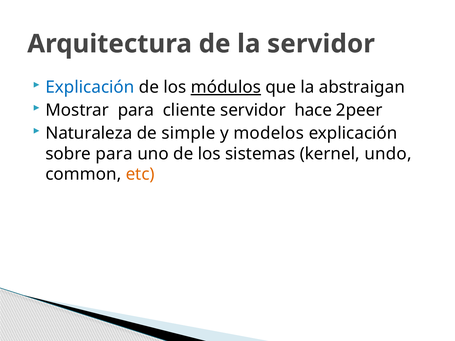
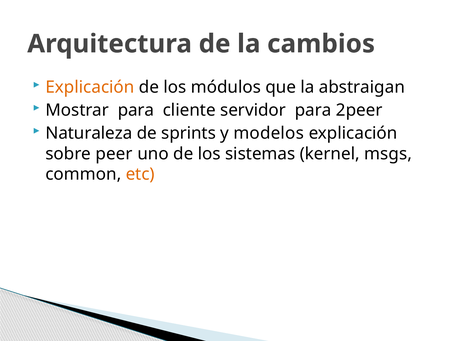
la servidor: servidor -> cambios (321, 44)
Explicación colour: blue -> orange (90, 87)
módulos underline: present -> none (226, 87)
servidor hace: hace -> para (313, 110)
simple: simple -> sprints (189, 133)
sobre para: para -> peer (114, 154)
undo: undo -> msgs (388, 154)
